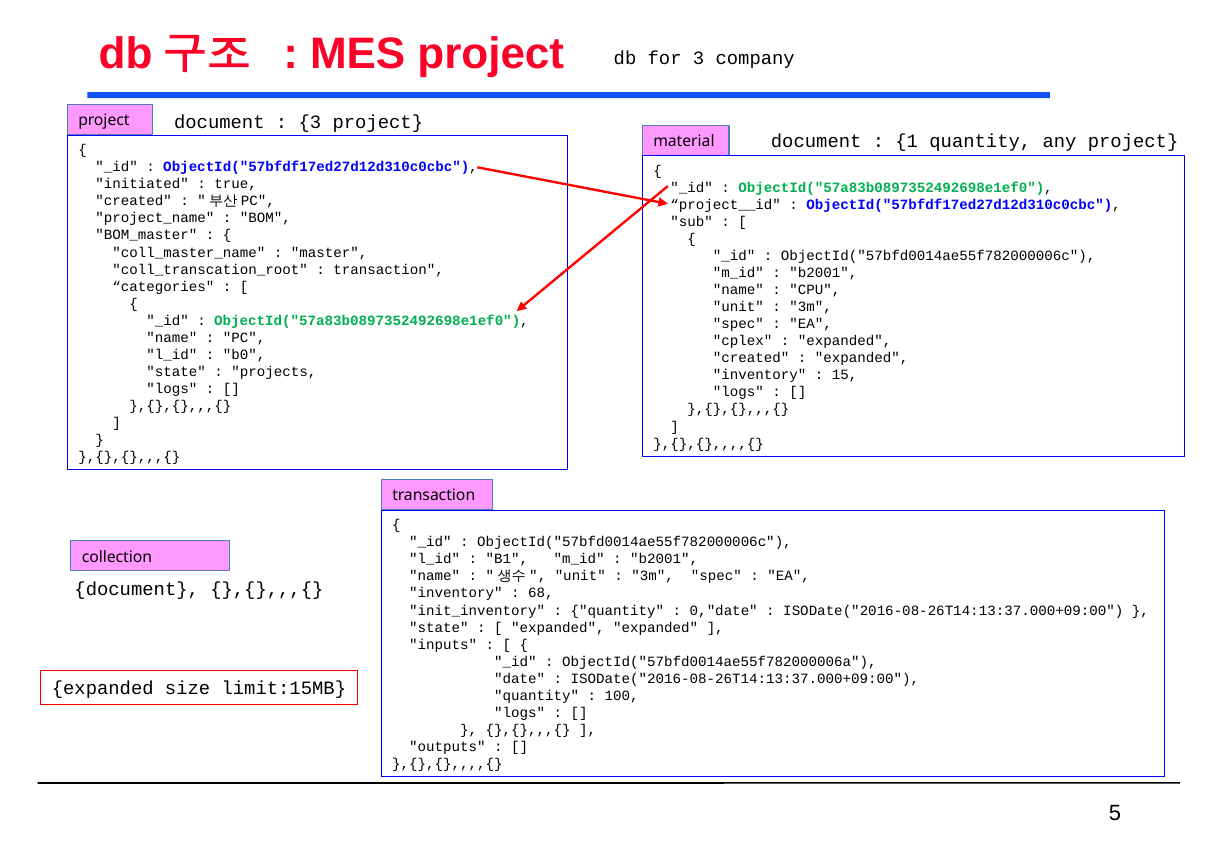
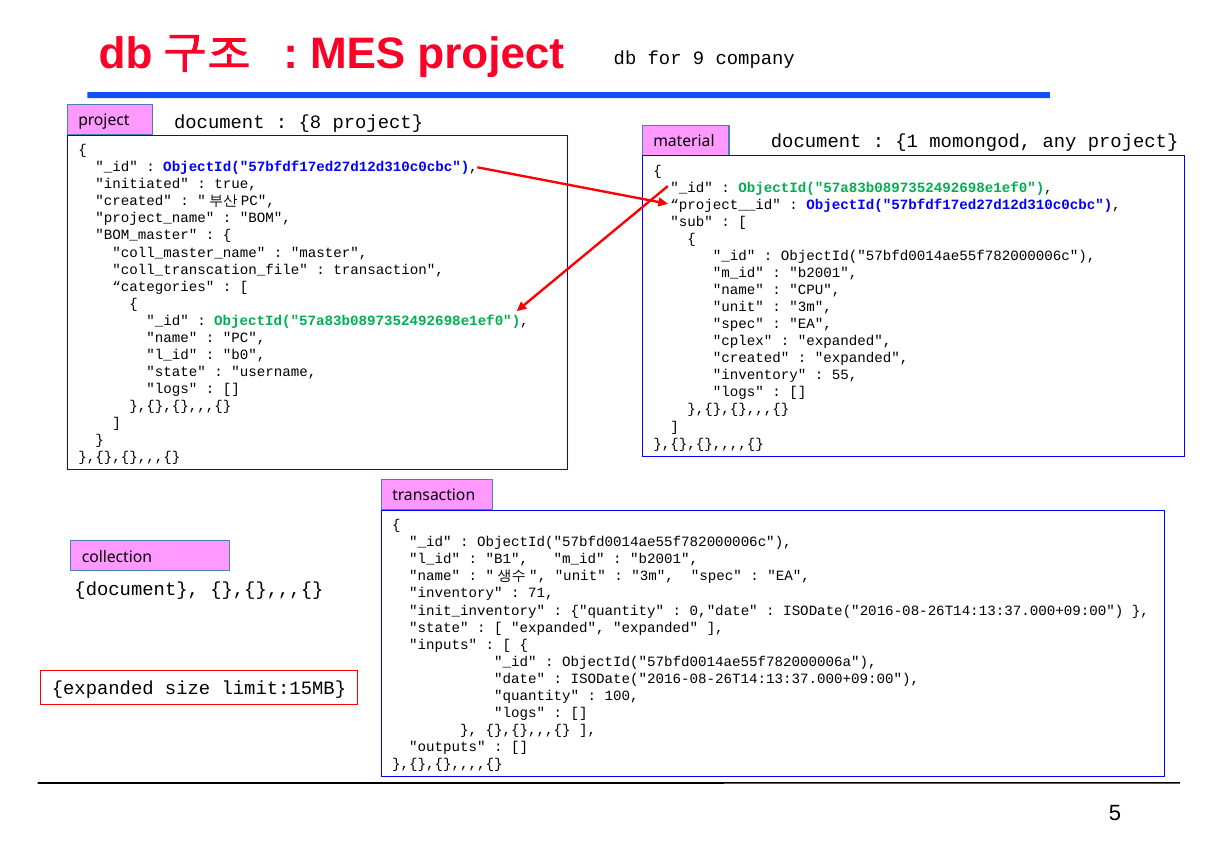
for 3: 3 -> 9 (699, 58)
3: 3 -> 8 (310, 122)
1 quantity: quantity -> momongod (980, 141)
coll_transcation_root: coll_transcation_root -> coll_transcation_file (210, 270)
projects: projects -> username (274, 372)
15: 15 -> 55 (845, 375)
68: 68 -> 71 (541, 594)
